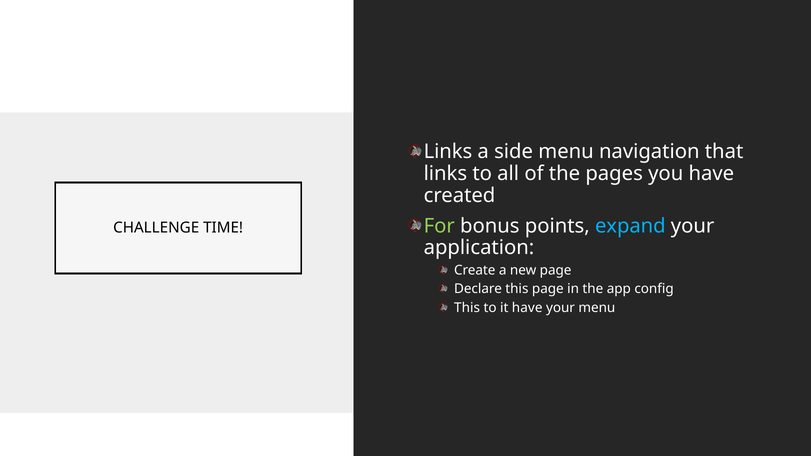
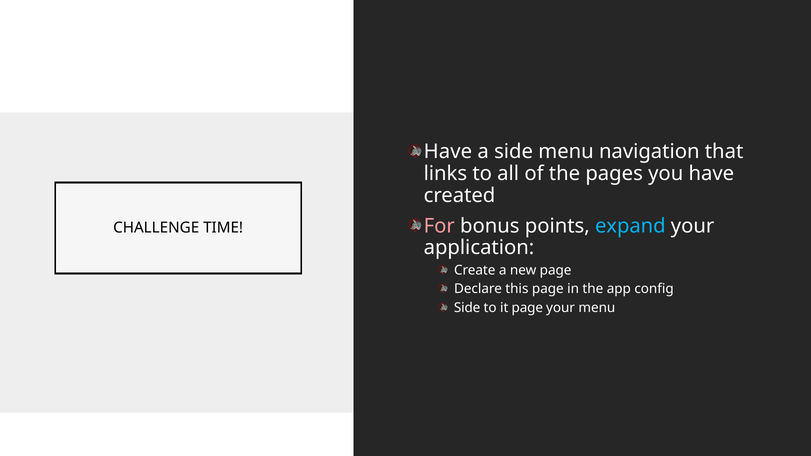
Links: Links -> Have (448, 152)
For colour: light green -> pink (439, 226)
This: This -> Side (467, 308)
it have: have -> page (527, 308)
